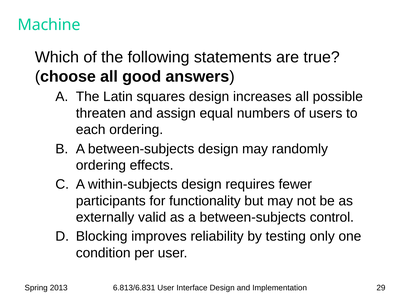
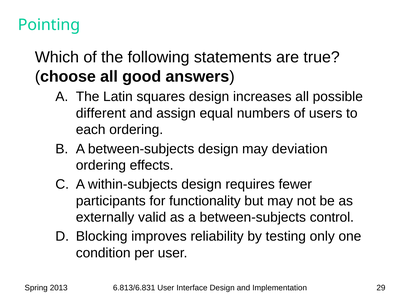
Machine: Machine -> Pointing (49, 25)
threaten: threaten -> different (101, 113)
randomly: randomly -> deviation (300, 149)
